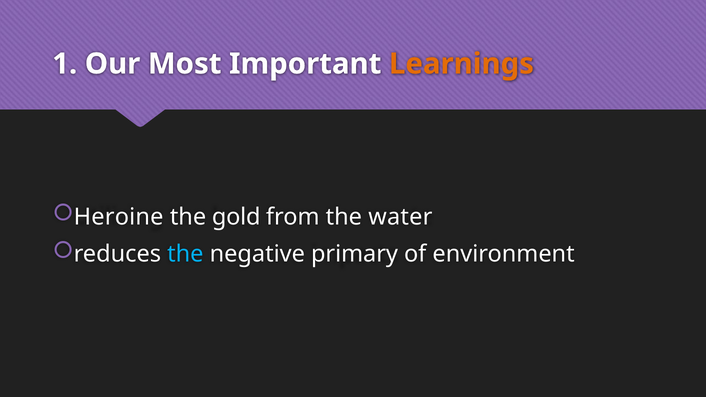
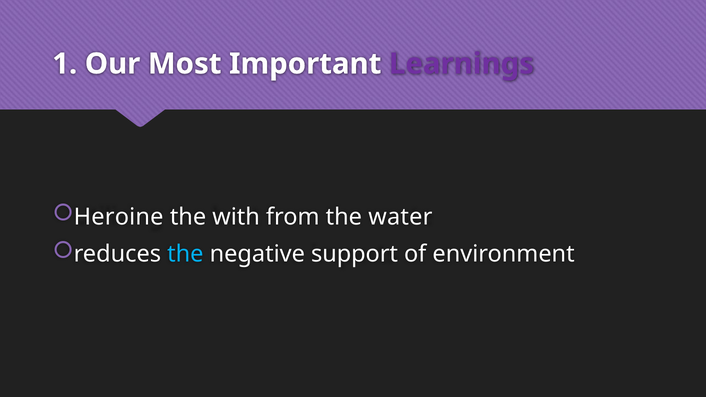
Learnings colour: orange -> purple (461, 64)
gold: gold -> with (236, 217)
primary: primary -> support (354, 254)
